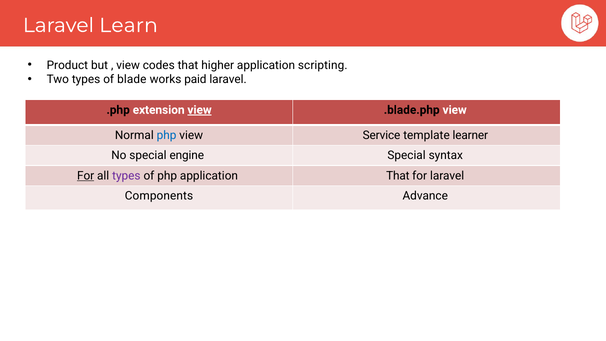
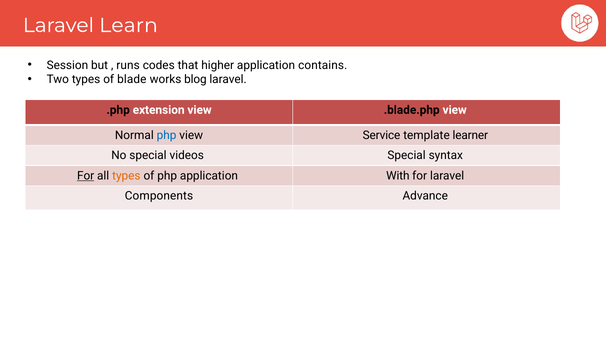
Product: Product -> Session (67, 65)
view: view -> runs (128, 65)
scripting: scripting -> contains (323, 65)
paid: paid -> blog (195, 79)
view underline: present -> none (200, 110)
engine: engine -> videos (187, 155)
types colour: purple -> orange (126, 176)
application That: That -> With (398, 176)
